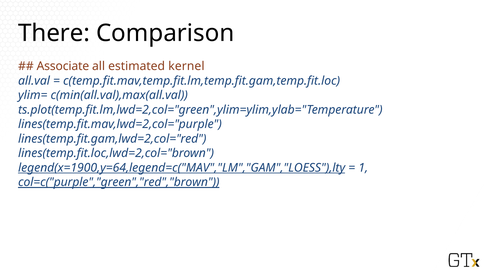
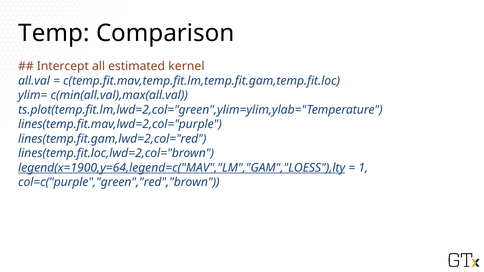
There: There -> Temp (54, 33)
Associate: Associate -> Intercept (63, 66)
col=c("purple","green","red","brown underline: present -> none (119, 182)
